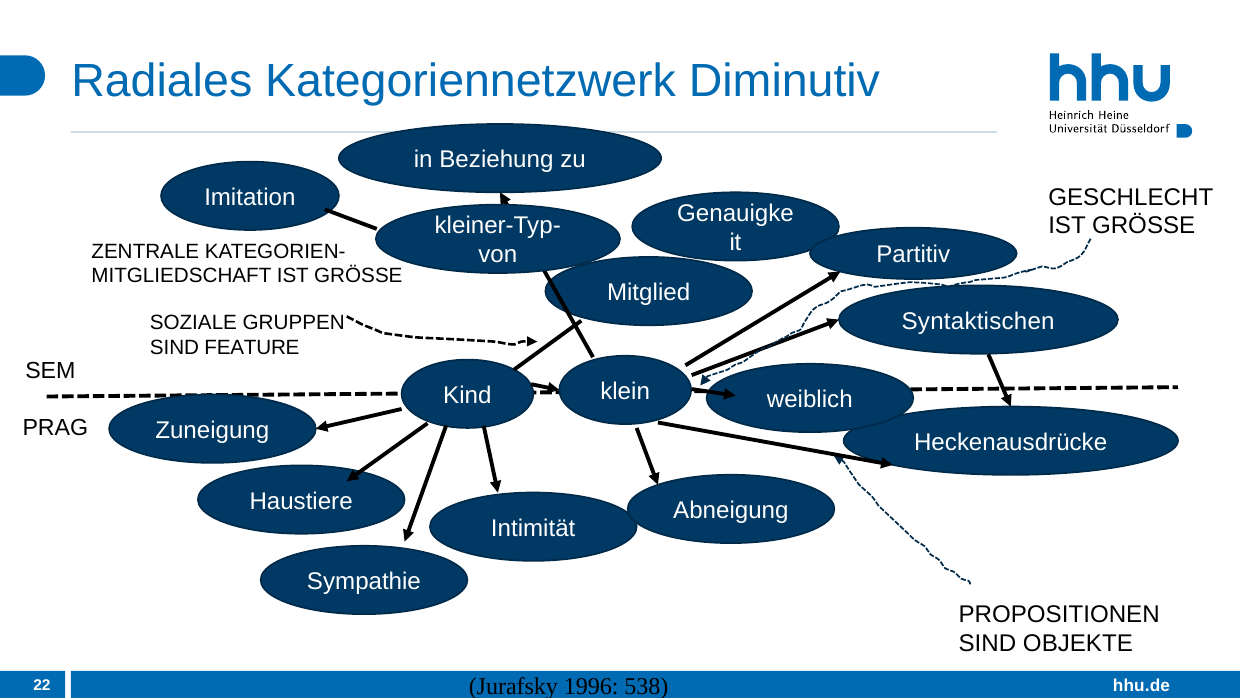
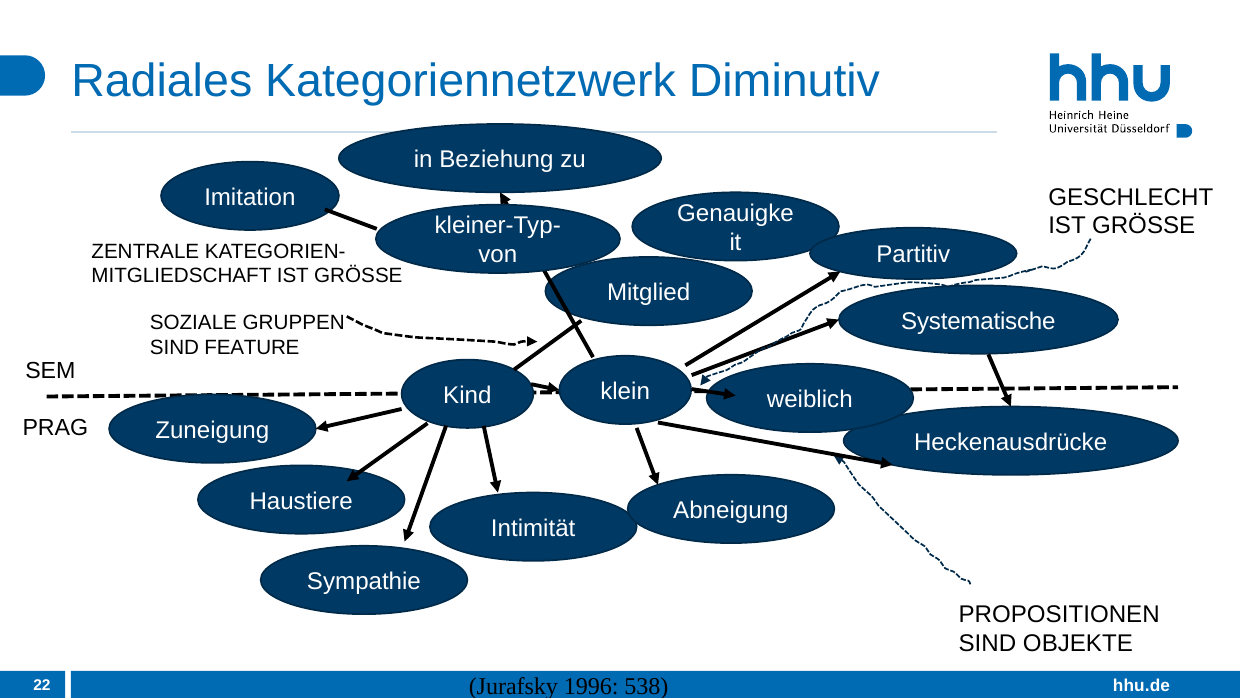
Syntaktischen: Syntaktischen -> Systematische (978, 321)
